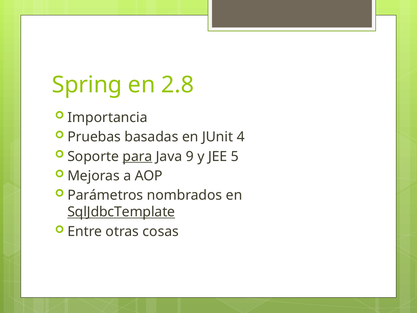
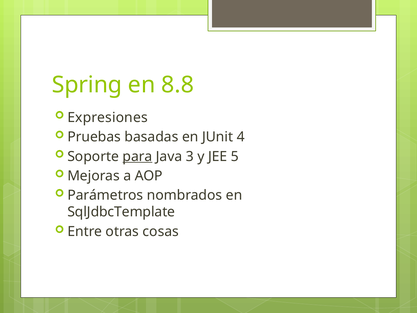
2.8: 2.8 -> 8.8 (178, 85)
Importancia: Importancia -> Expresiones (108, 117)
9: 9 -> 3 (190, 156)
SqlJdbcTemplate underline: present -> none (121, 212)
